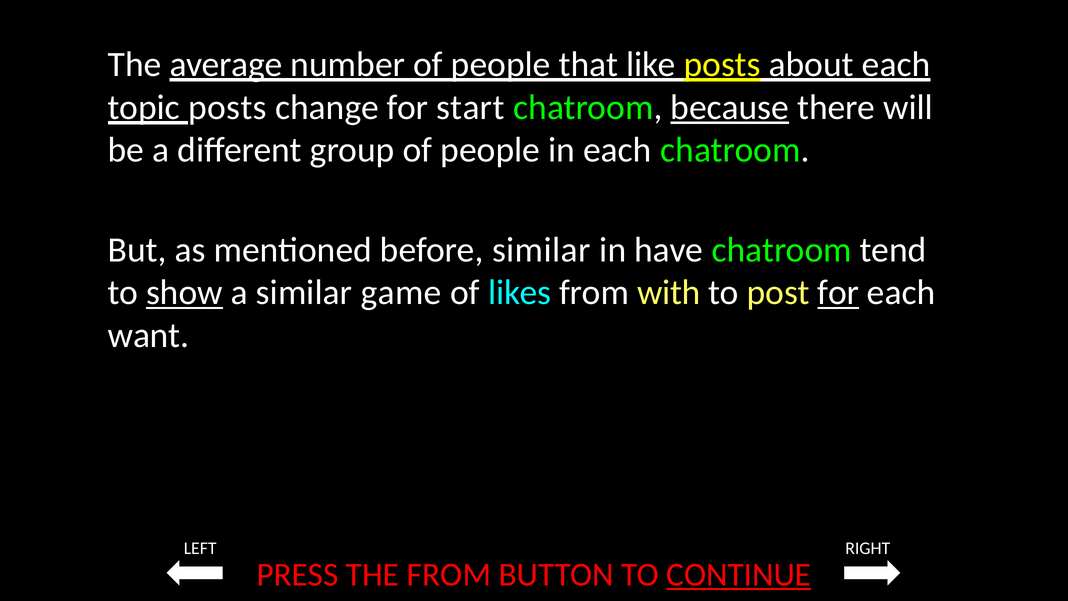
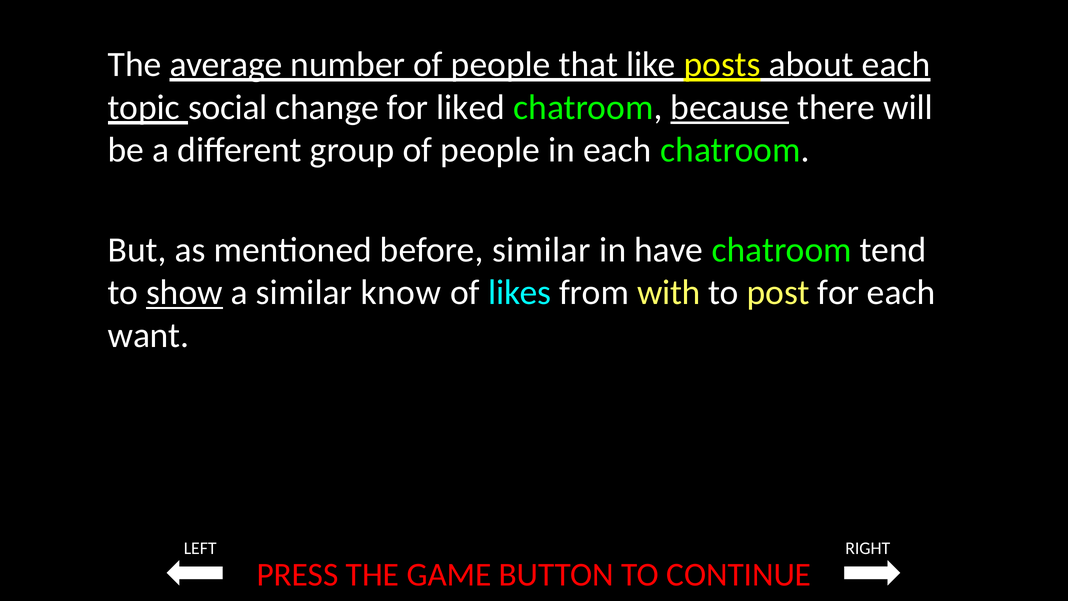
posts: posts -> social (228, 107)
start: start -> liked (471, 107)
game: game -> know (401, 293)
for underline: present -> none (838, 293)
THE FROM: FROM -> GAME (449, 574)
CONTINUE underline: present -> none (739, 574)
